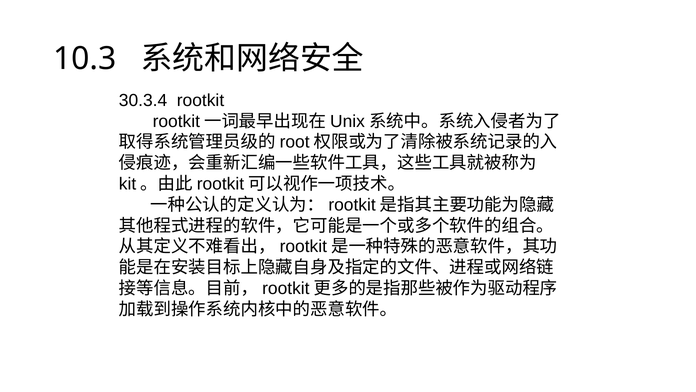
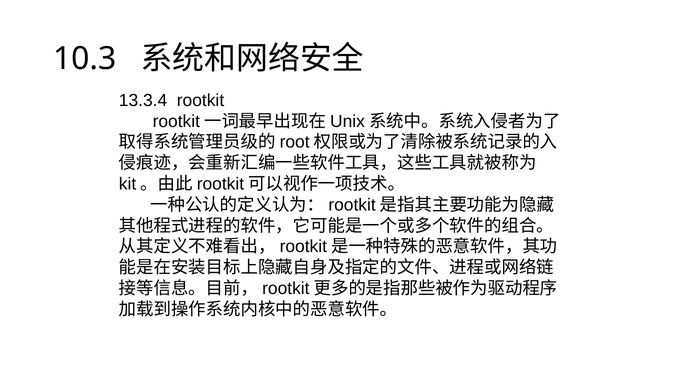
30.3.4: 30.3.4 -> 13.3.4 (143, 100)
